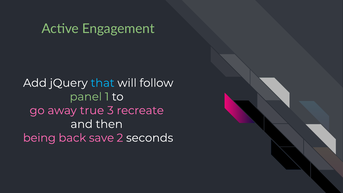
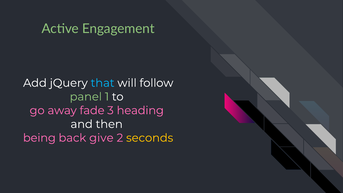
true: true -> fade (92, 110)
recreate: recreate -> heading (140, 110)
save: save -> give (101, 138)
seconds colour: white -> yellow (150, 138)
